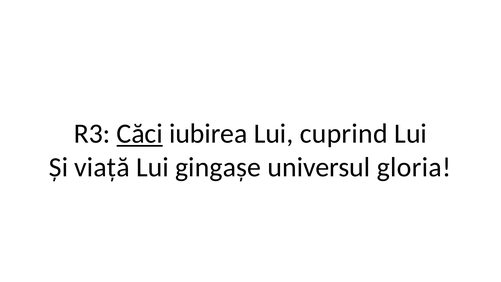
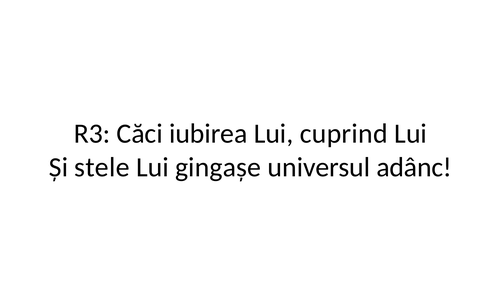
Căci underline: present -> none (140, 134)
viață: viață -> stele (102, 167)
gloria: gloria -> adânc (414, 167)
